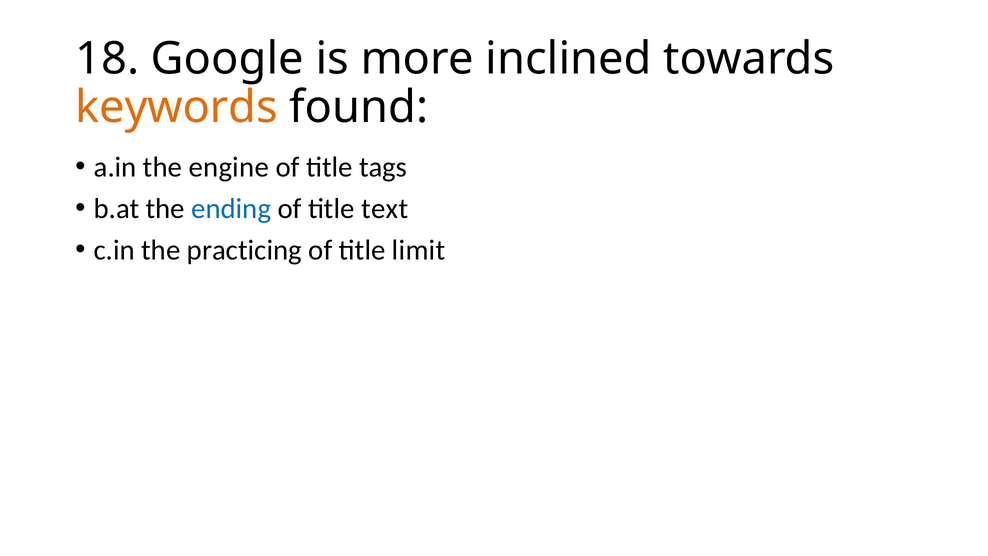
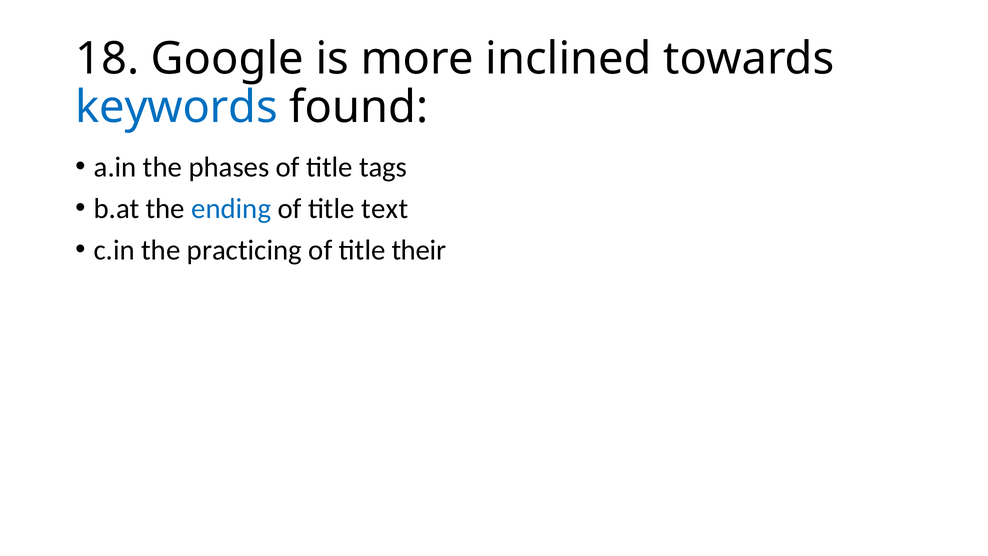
keywords colour: orange -> blue (177, 107)
engine: engine -> phases (229, 167)
limit: limit -> their (419, 250)
